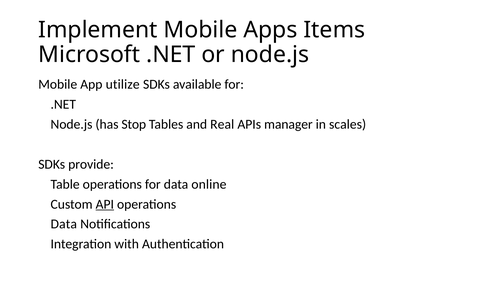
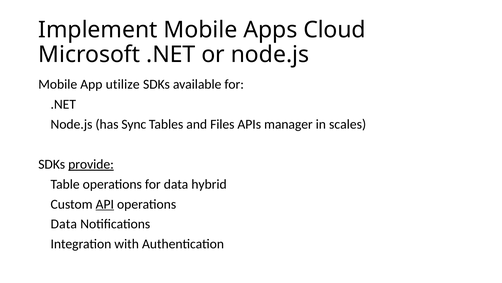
Items: Items -> Cloud (334, 30)
Stop: Stop -> Sync (134, 124)
Real: Real -> Files (222, 124)
provide underline: none -> present (91, 164)
online: online -> hybrid (209, 184)
